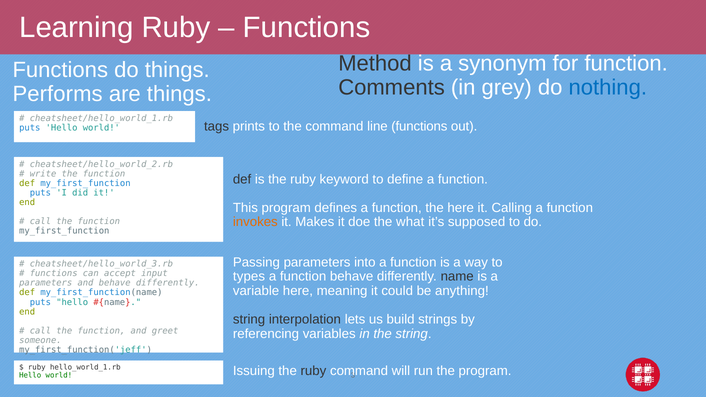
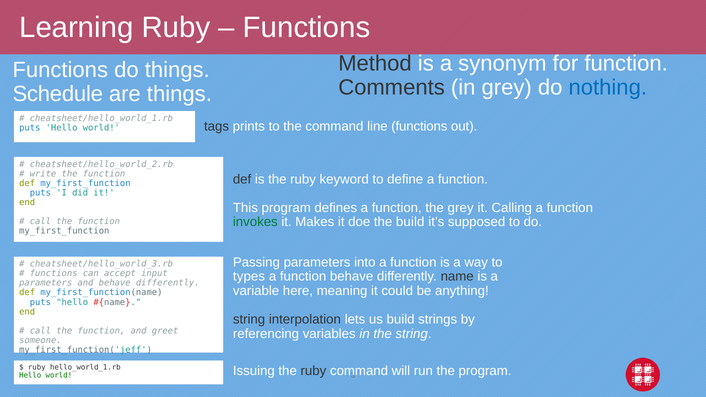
Performs: Performs -> Schedule (58, 94)
the here: here -> grey (461, 208)
invokes colour: orange -> green (255, 222)
the what: what -> build (410, 222)
